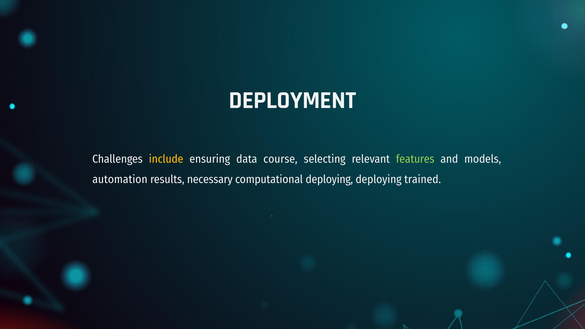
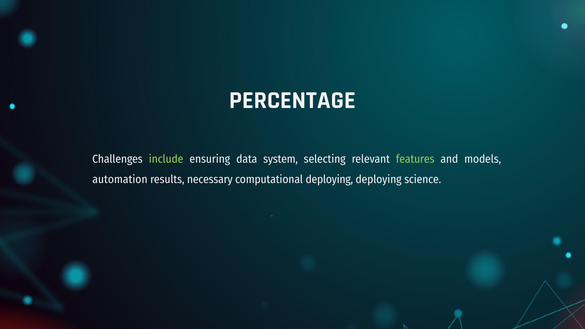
DEPLOYMENT: DEPLOYMENT -> PERCENTAGE (292, 100)
include colour: yellow -> light green (166, 159)
course: course -> system (281, 159)
trained: trained -> science (423, 179)
